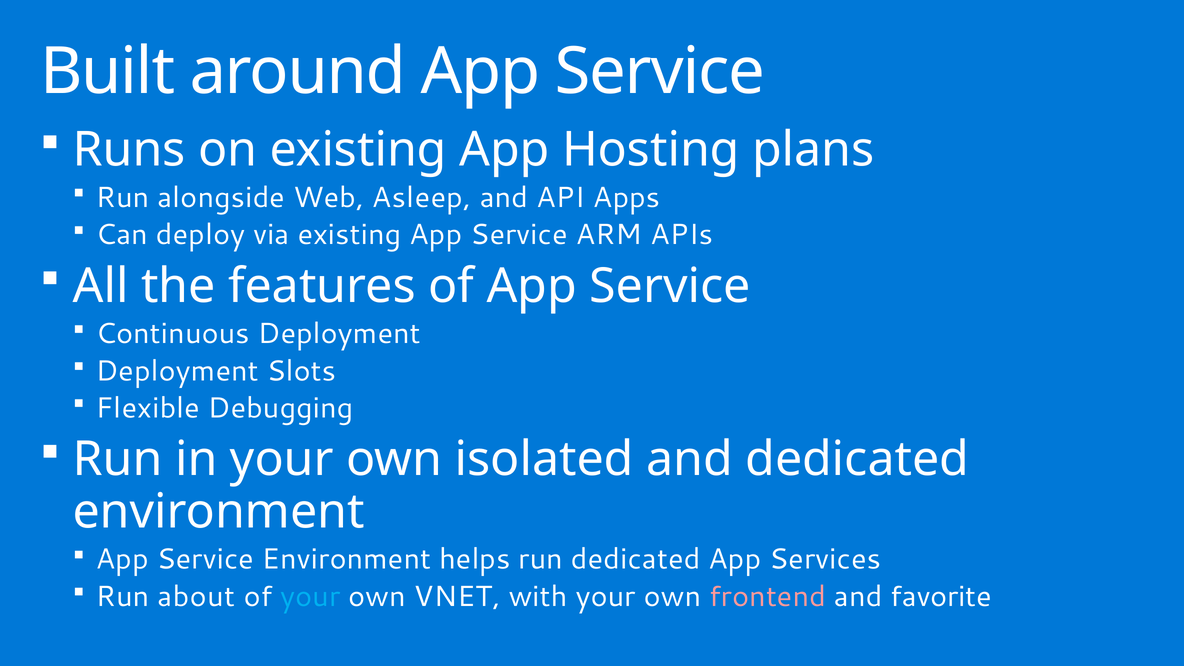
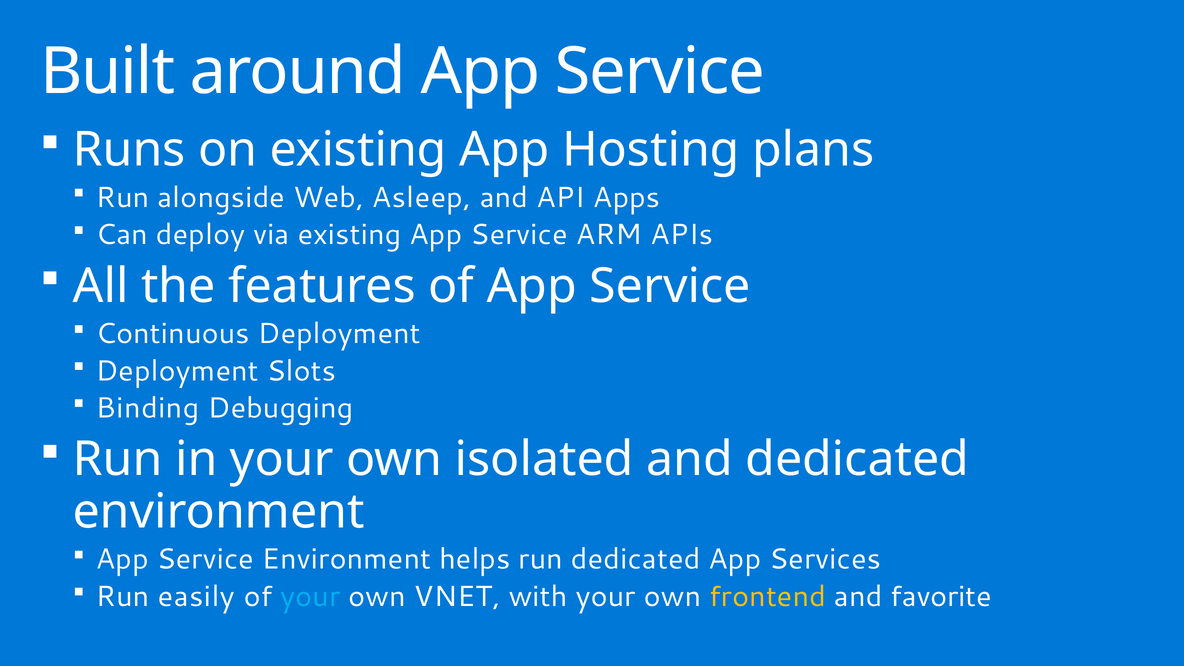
Flexible: Flexible -> Binding (148, 408)
about: about -> easily (196, 596)
frontend colour: pink -> yellow (768, 596)
